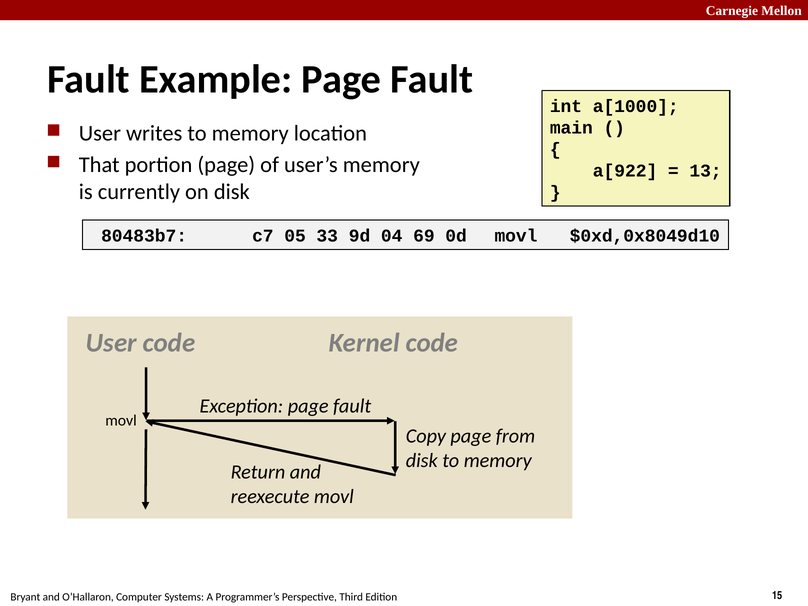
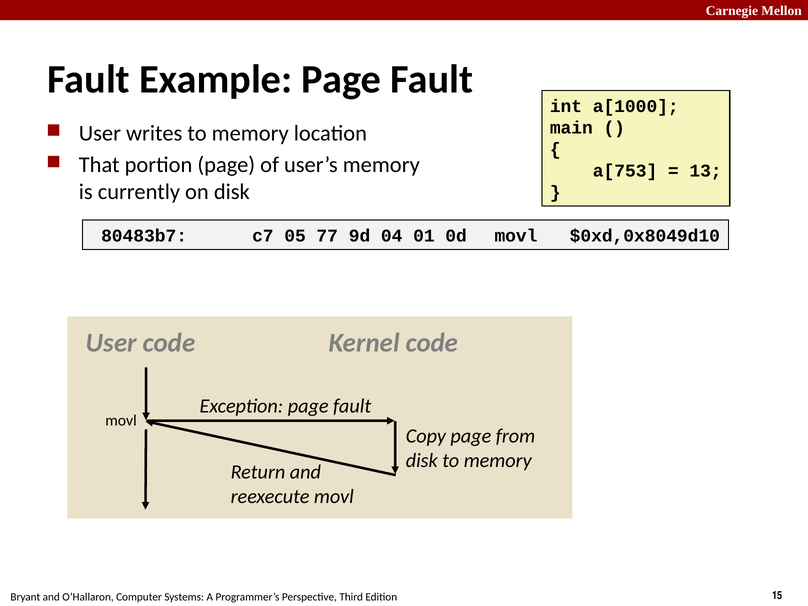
a[922: a[922 -> a[753 (625, 171)
33: 33 -> 77 (327, 236)
69: 69 -> 01 (424, 236)
